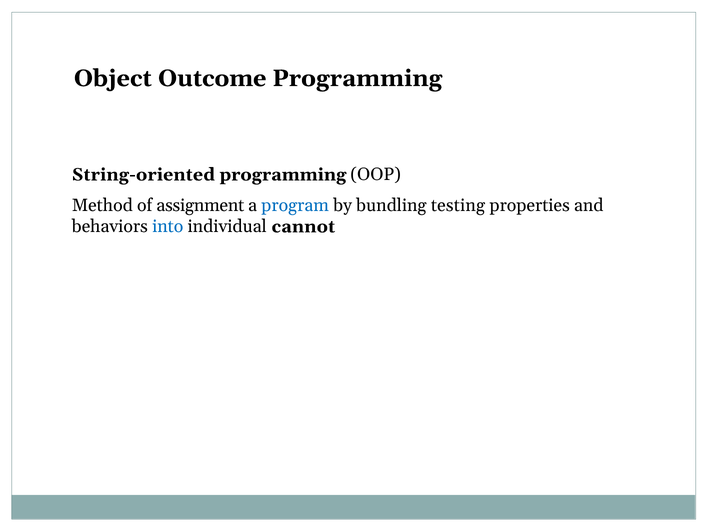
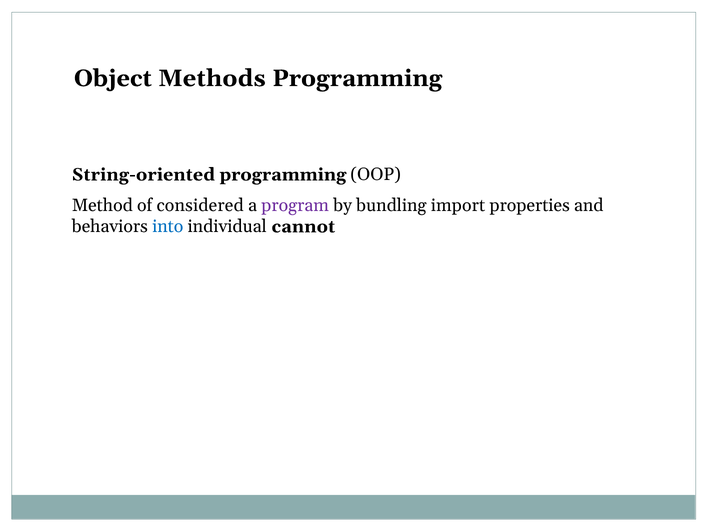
Outcome: Outcome -> Methods (212, 78)
assignment: assignment -> considered (200, 205)
program colour: blue -> purple (295, 205)
testing: testing -> import (458, 205)
